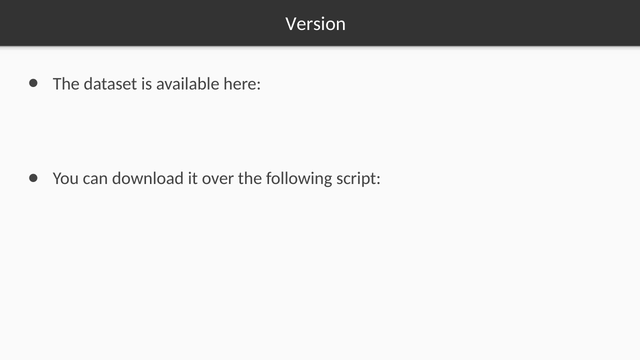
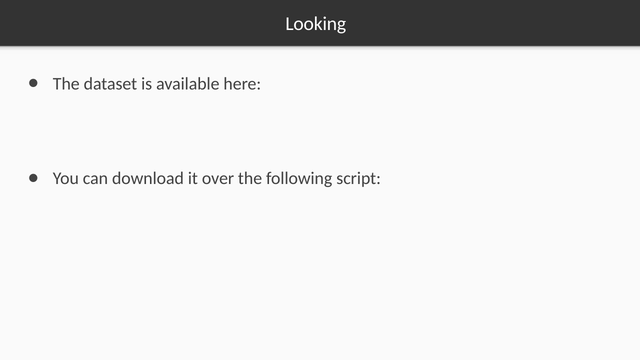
Version: Version -> Looking (316, 24)
